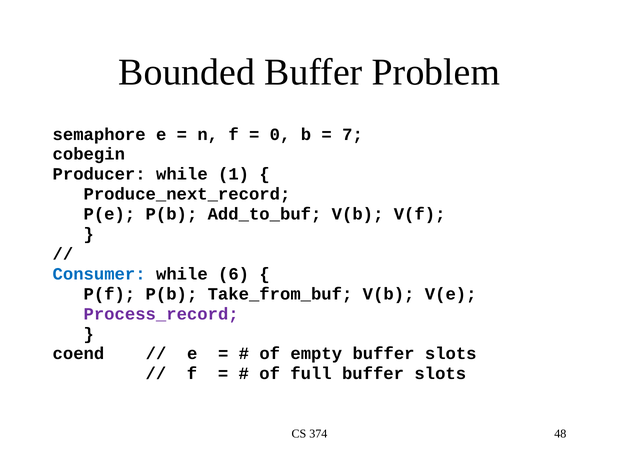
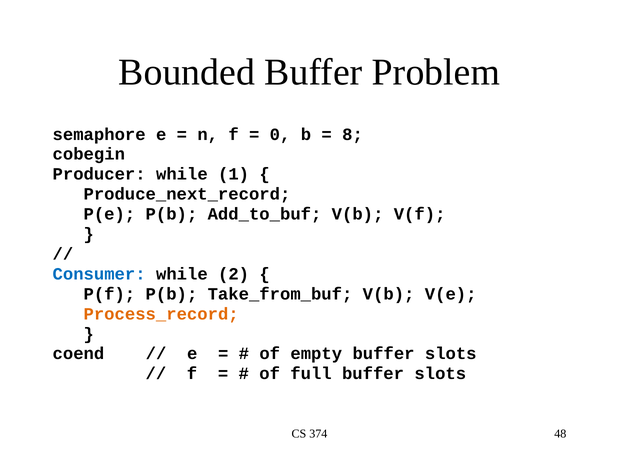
7: 7 -> 8 (353, 134)
6: 6 -> 2 (234, 274)
Process_record colour: purple -> orange (161, 314)
